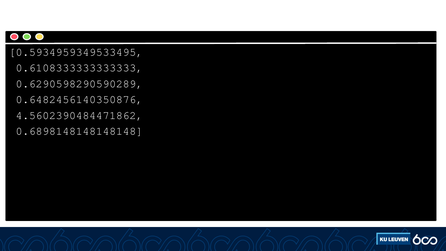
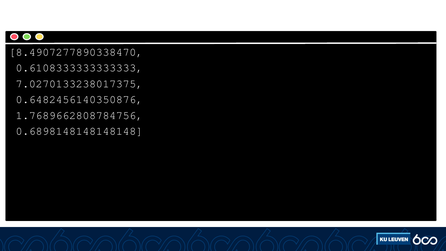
0.5934959349533495: 0.5934959349533495 -> 8.4907277890338470 (76, 52)
0.6290598290590289: 0.6290598290590289 -> 7.0270133238017375 (79, 84)
4.5602390484471862: 4.5602390484471862 -> 1.7689662808784756 (79, 115)
